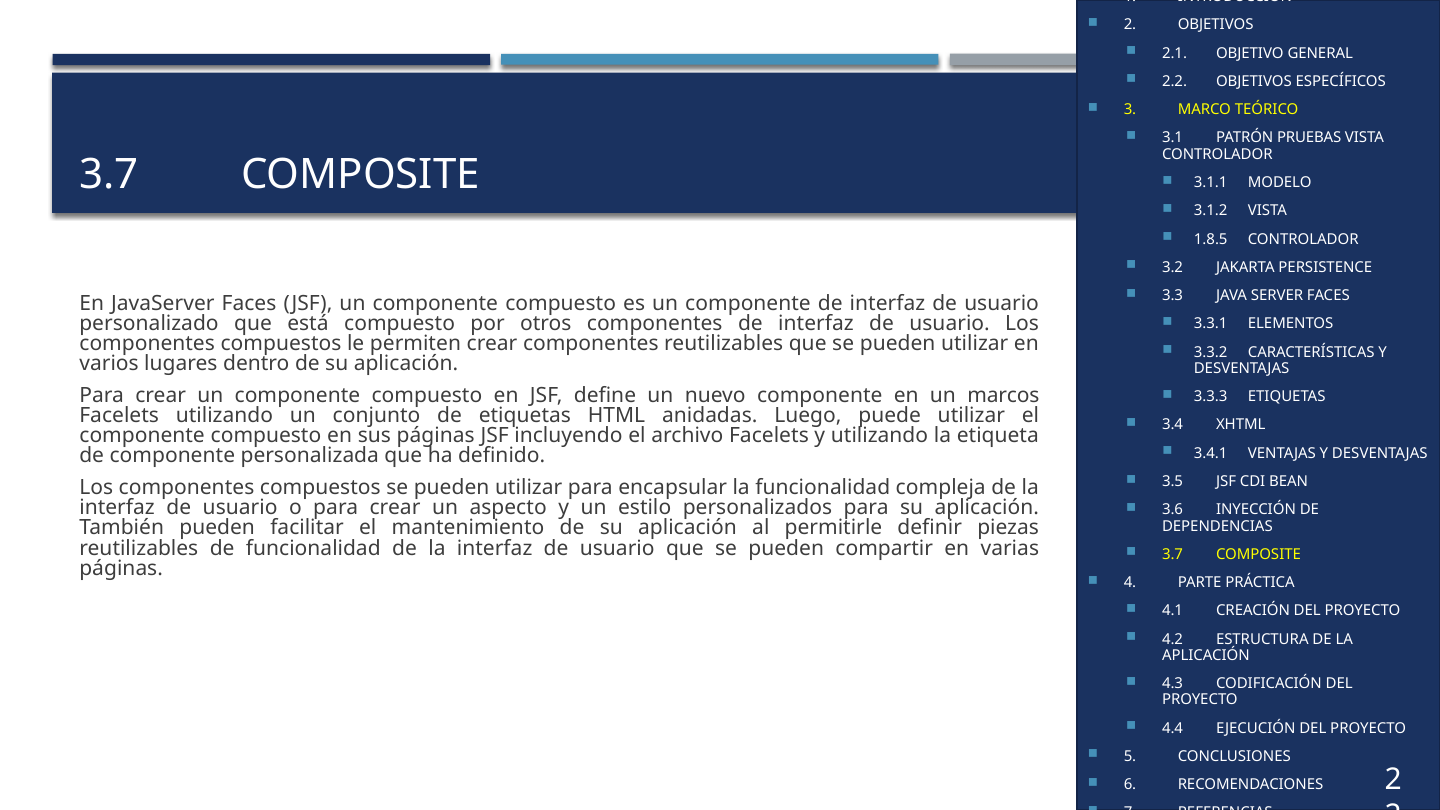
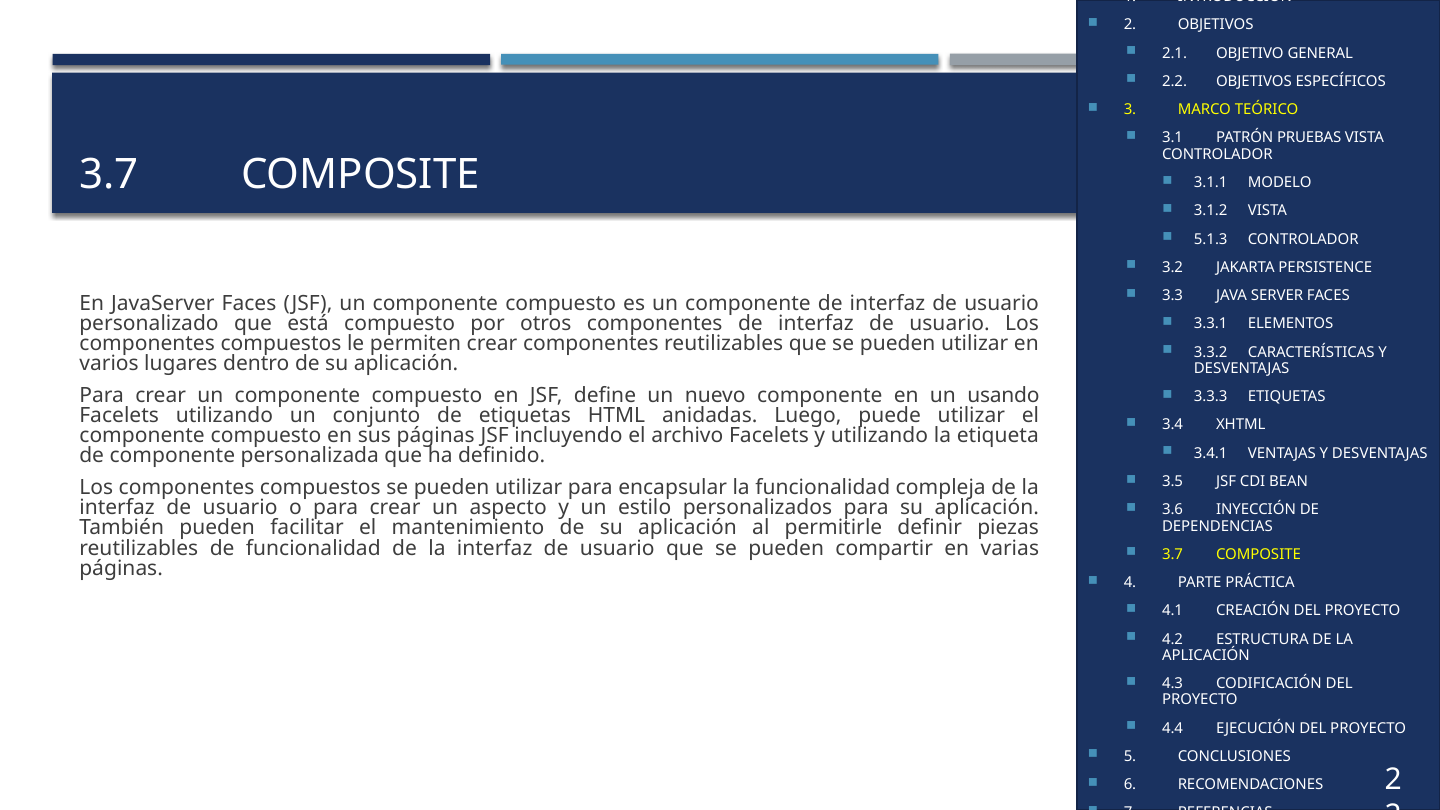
1.8.5: 1.8.5 -> 5.1.3 (1211, 239)
marcos: marcos -> usando (1003, 396)
